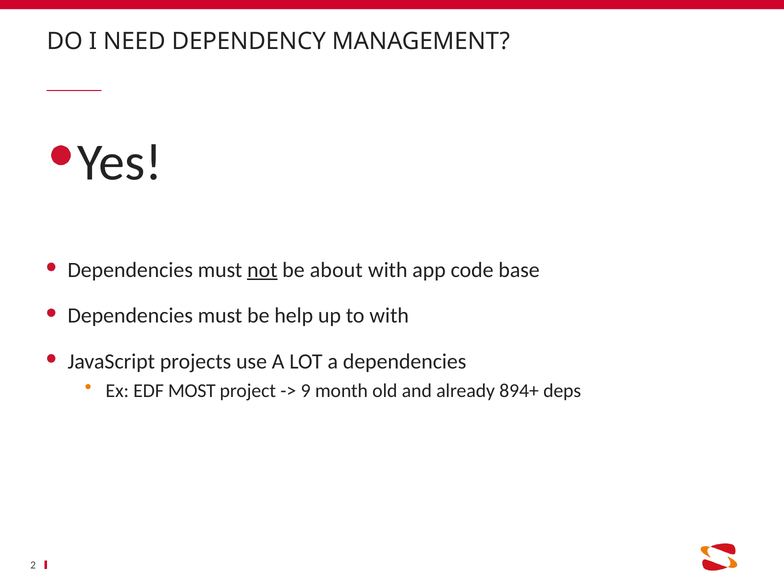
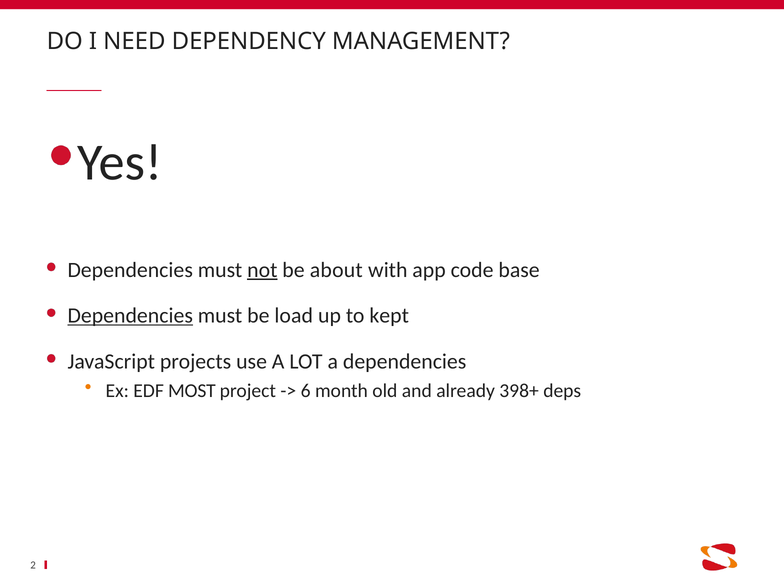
Dependencies underline: none -> present (130, 316)
help: help -> load (294, 316)
to with: with -> kept (389, 316)
9: 9 -> 6 (306, 391)
894+: 894+ -> 398+ (519, 391)
